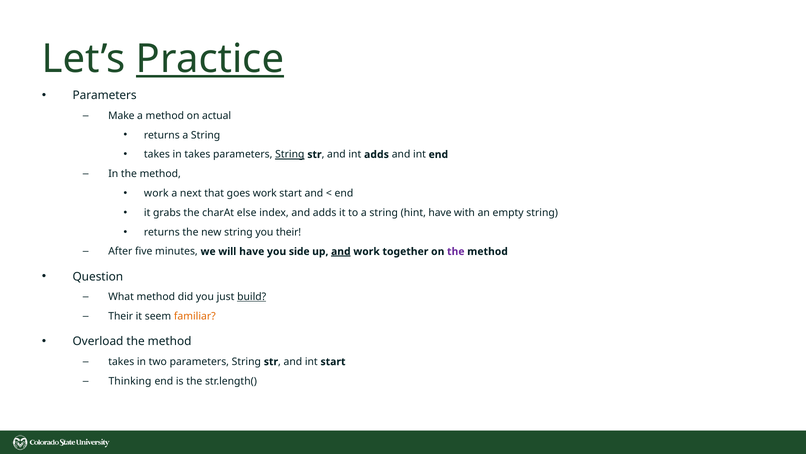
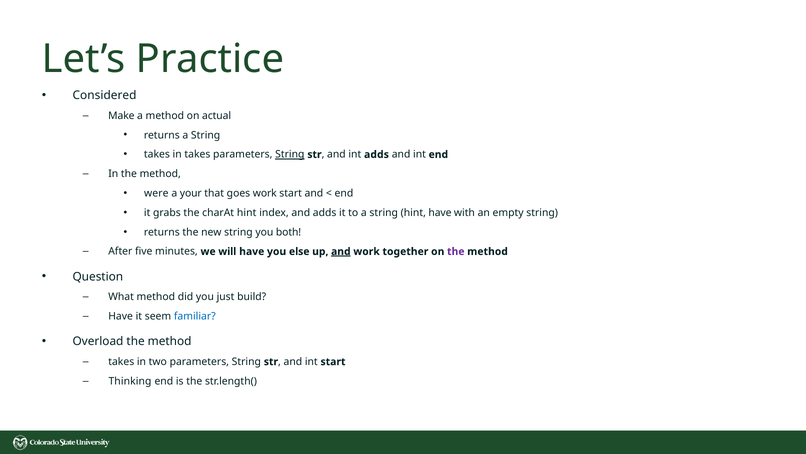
Practice underline: present -> none (210, 59)
Parameters: Parameters -> Considered (105, 95)
work: work -> were (156, 193)
next: next -> your (191, 193)
charAt else: else -> hint (247, 212)
you their: their -> both (289, 232)
side: side -> else (299, 251)
build underline: present -> none (252, 297)
Their: Their -> Have (121, 316)
familiar colour: orange -> blue (195, 316)
